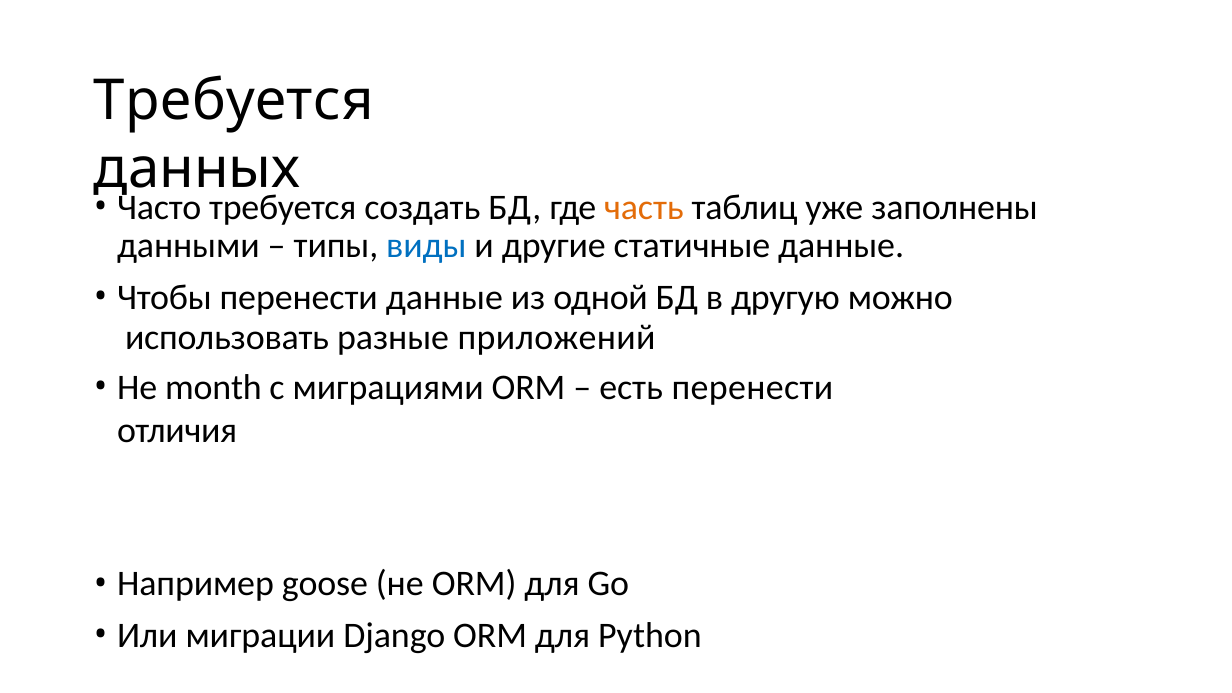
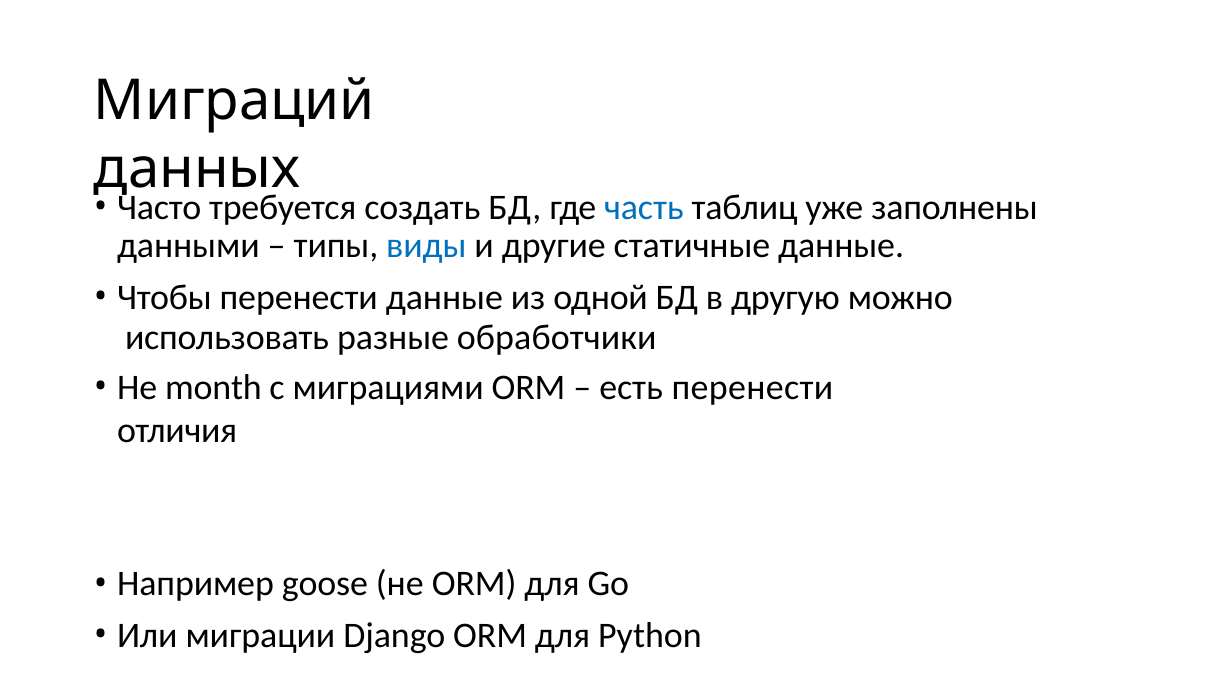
Требуется: Требуется -> Миграций (234, 101)
часть colour: orange -> blue (644, 207)
приложений: приложений -> обработчики (557, 337)
